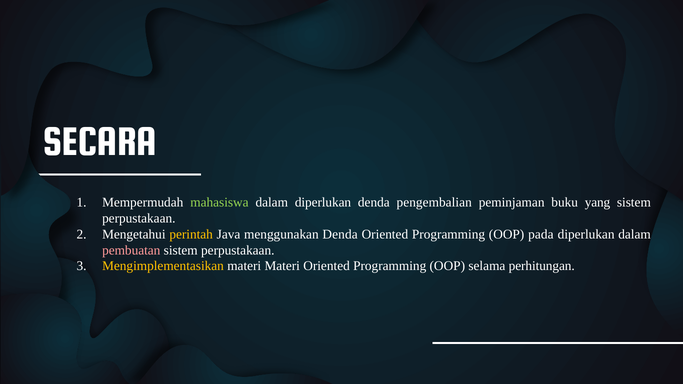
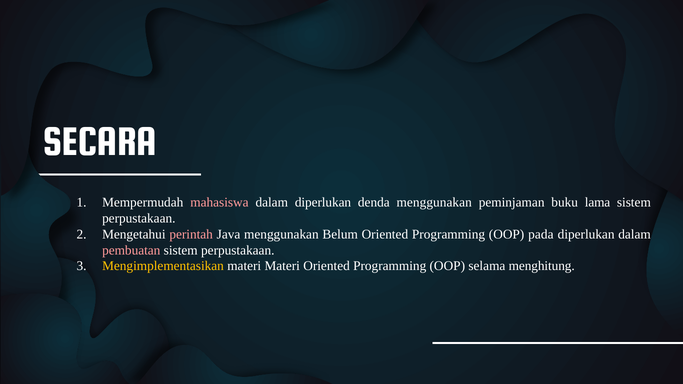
mahasiswa colour: light green -> pink (219, 202)
denda pengembalian: pengembalian -> menggunakan (434, 202)
yang: yang -> lama (598, 202)
perintah colour: yellow -> pink (191, 234)
menggunakan Denda: Denda -> Belum (340, 234)
perhitungan: perhitungan -> menghitung (542, 266)
